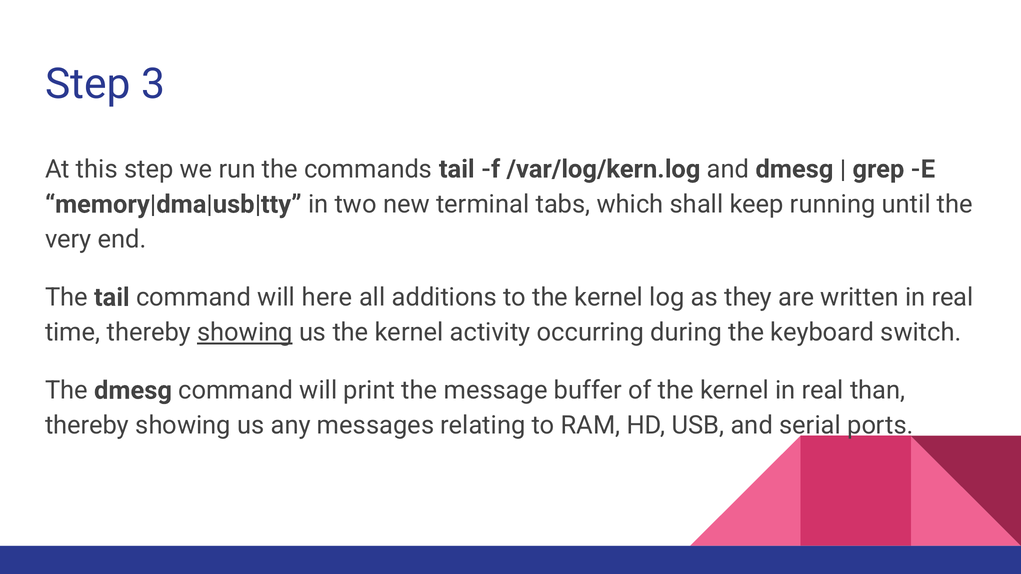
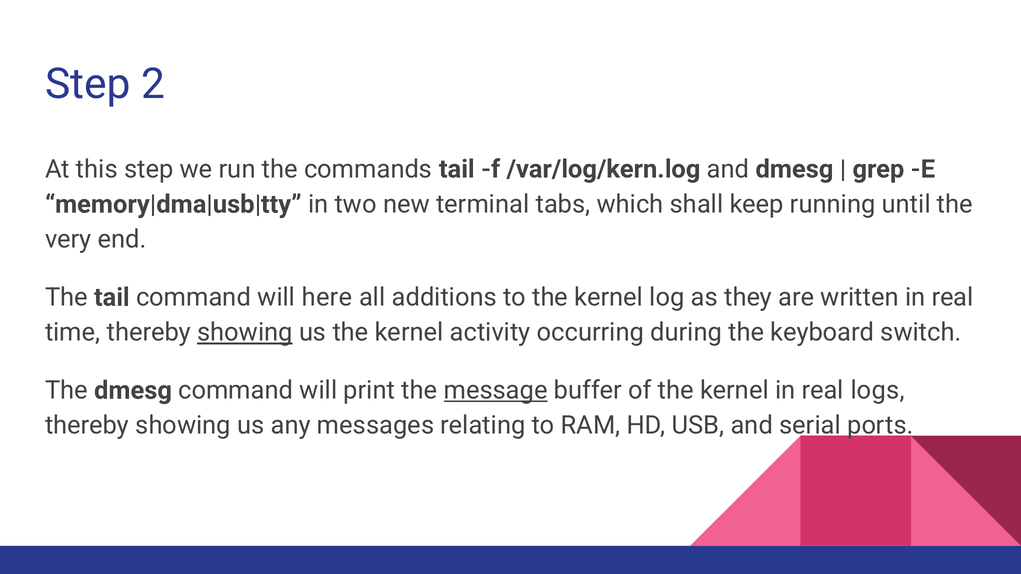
3: 3 -> 2 (153, 84)
message underline: none -> present (496, 391)
than: than -> logs (878, 391)
